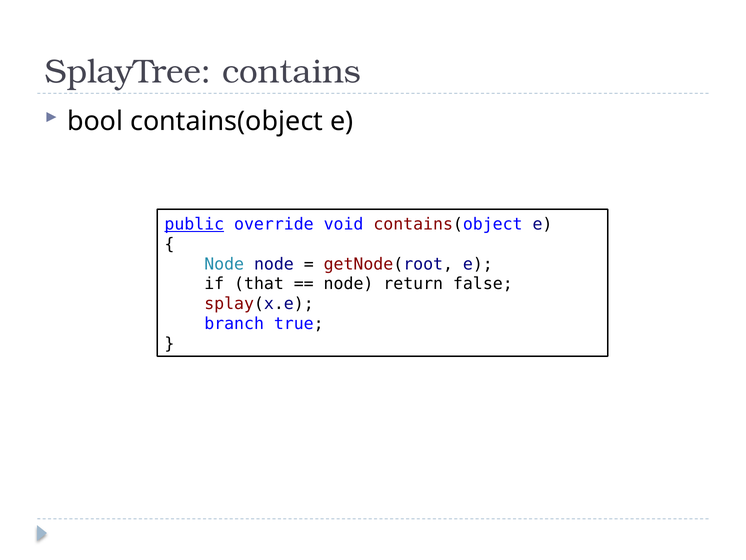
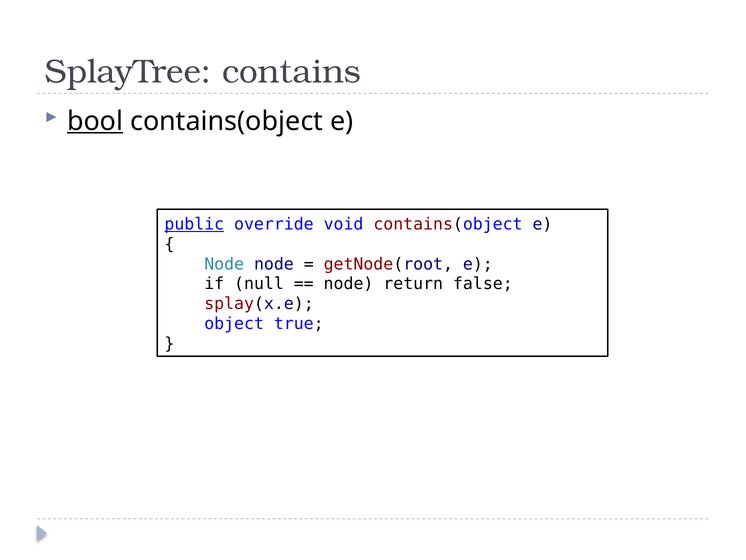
bool underline: none -> present (95, 121)
that: that -> null (259, 284)
branch: branch -> object (234, 323)
